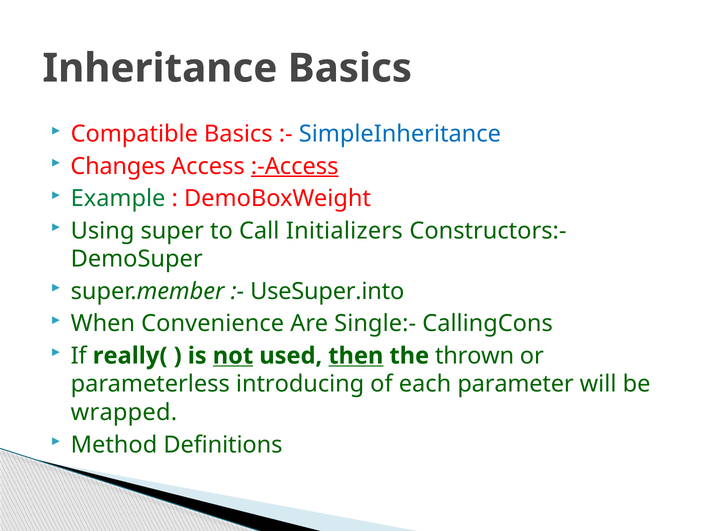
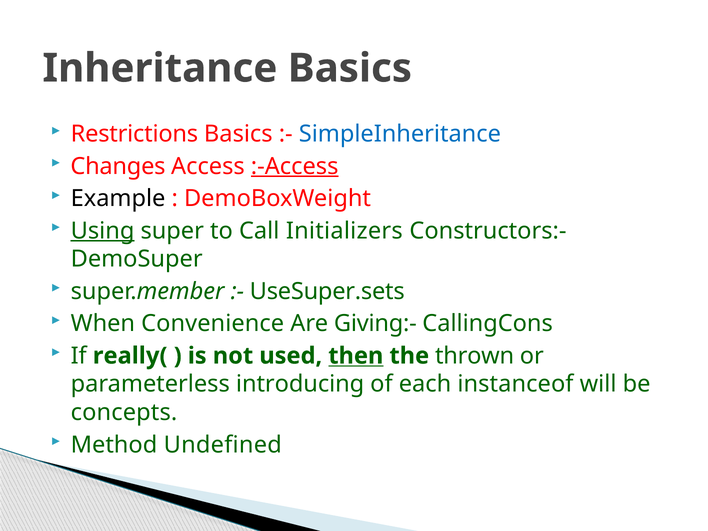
Compatible: Compatible -> Restrictions (134, 134)
Example colour: green -> black (118, 199)
Using underline: none -> present (103, 231)
UseSuper.into: UseSuper.into -> UseSuper.sets (327, 291)
Single:-: Single:- -> Giving:- (375, 324)
not underline: present -> none (233, 356)
parameter: parameter -> instanceof (515, 384)
wrapped: wrapped -> concepts (124, 412)
Definitions: Definitions -> Undefined (223, 445)
